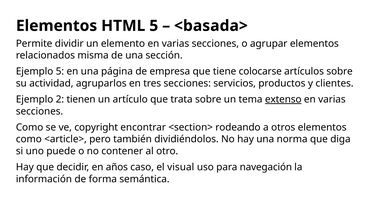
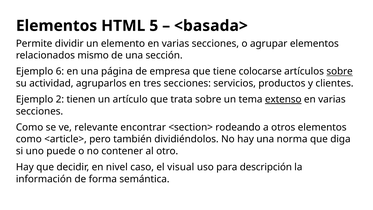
misma: misma -> mismo (93, 55)
Ejemplo 5: 5 -> 6 (60, 71)
sobre underline: none -> present (340, 71)
copyright: copyright -> relevante (96, 127)
años: años -> nivel (117, 167)
navegación: navegación -> descripción (266, 167)
